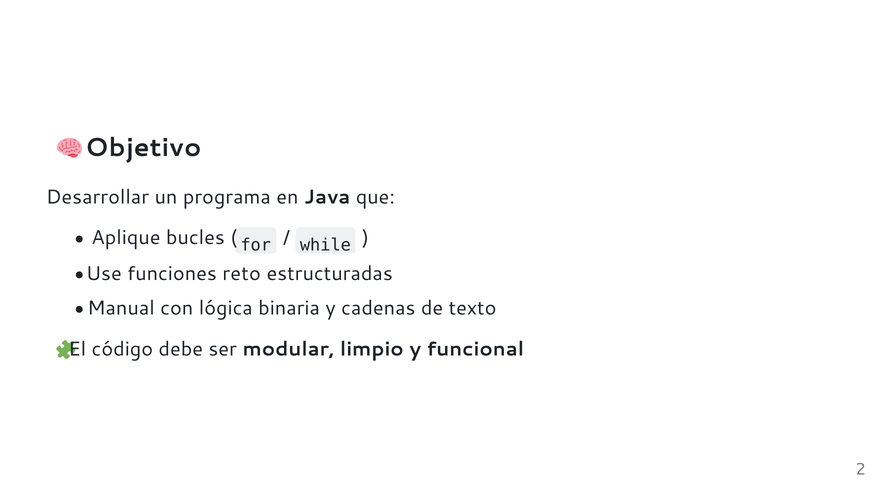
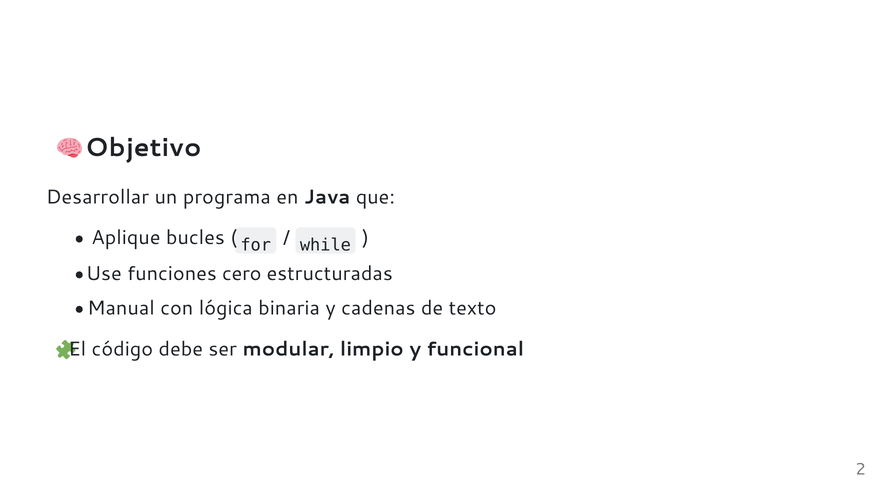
reto: reto -> cero (242, 274)
